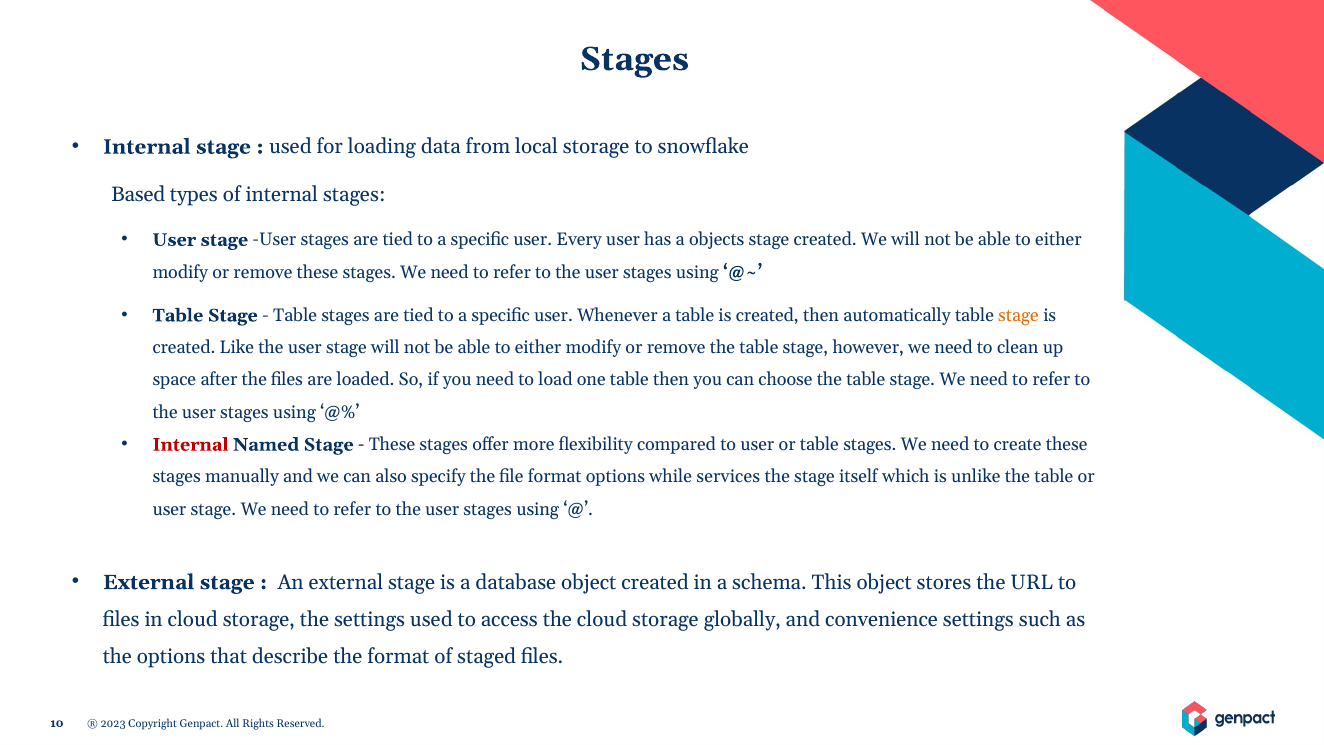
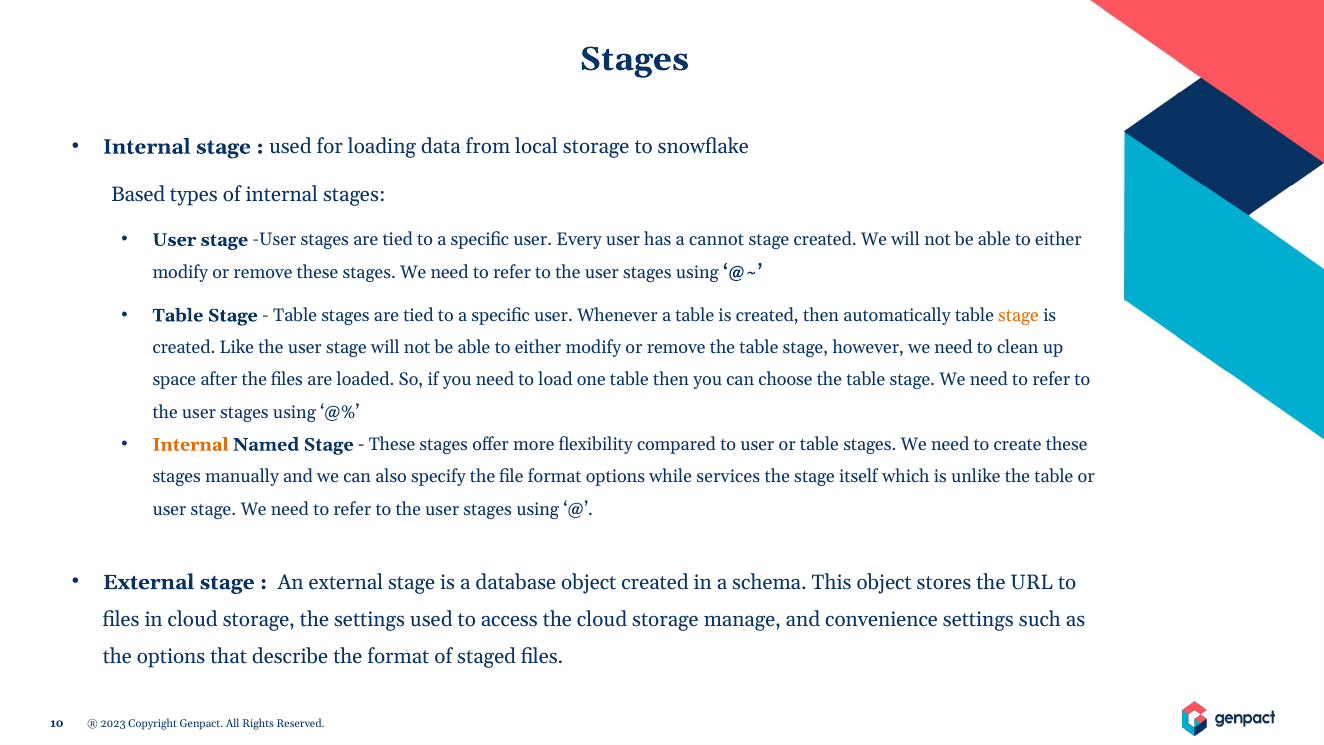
objects: objects -> cannot (717, 240)
Internal colour: red -> orange (191, 445)
globally: globally -> manage (742, 619)
